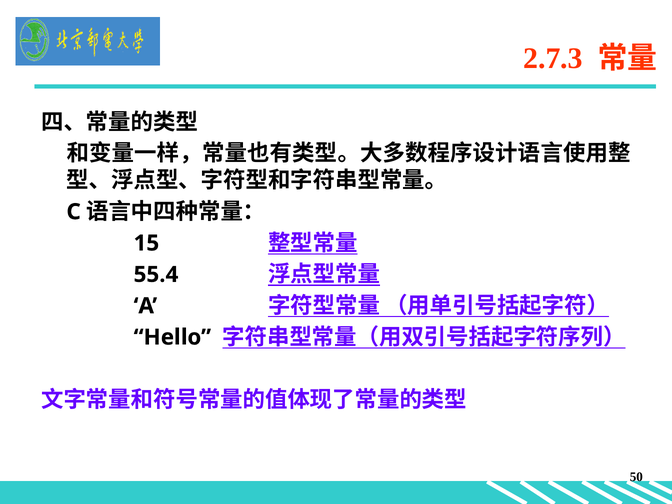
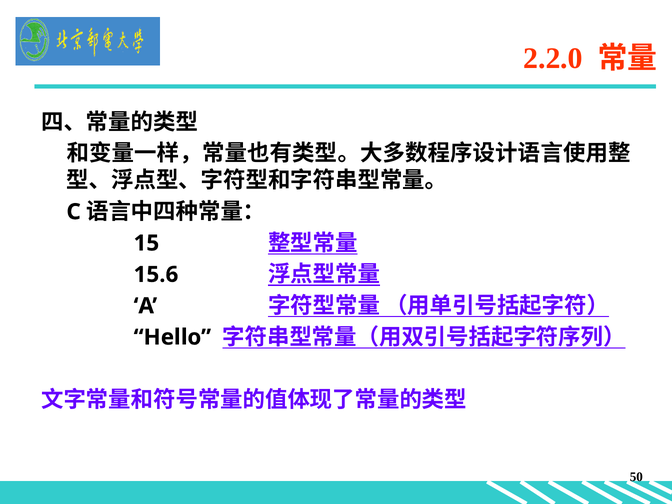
2.7.3: 2.7.3 -> 2.2.0 (553, 58)
55.4: 55.4 -> 15.6 (156, 275)
